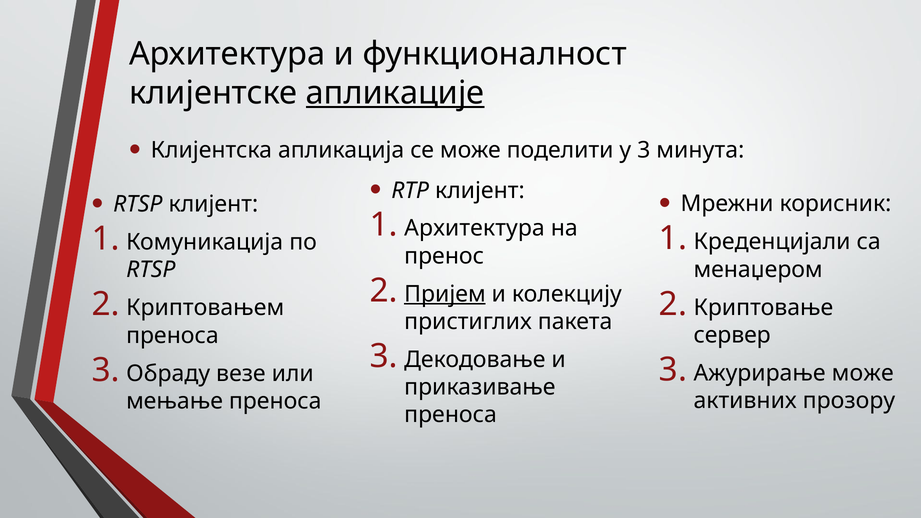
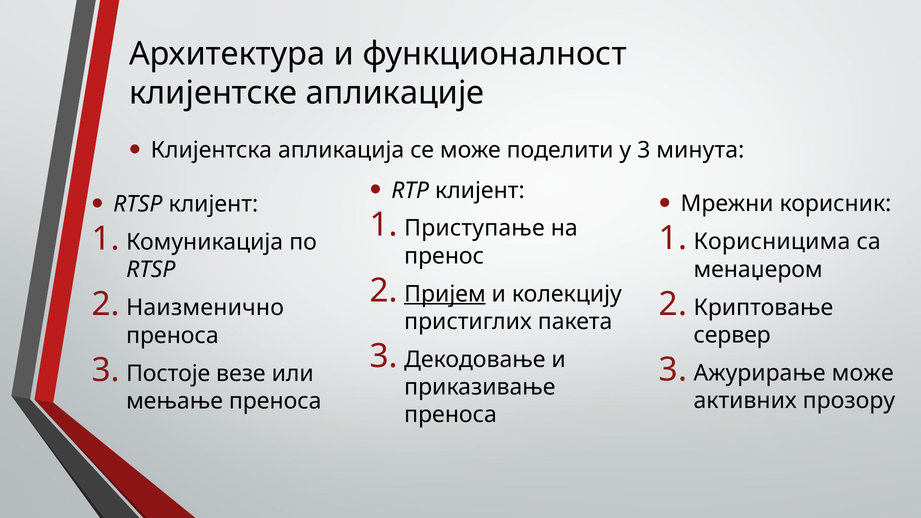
апликације underline: present -> none (395, 93)
Архитектура: Архитектура -> Приступање (474, 228)
Креденцијали: Креденцијали -> Корисницима (772, 242)
Криптовањем: Криптовањем -> Наизменично (205, 308)
Обраду: Обраду -> Постоје (168, 373)
